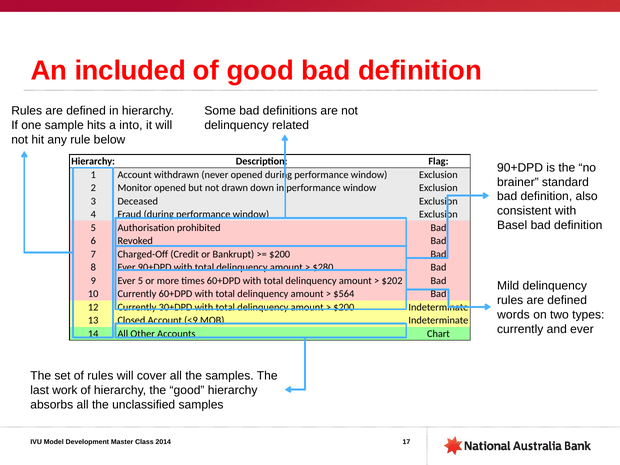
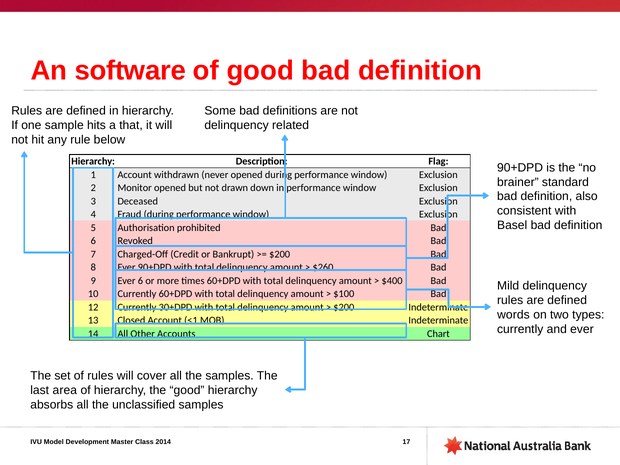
included: included -> software (130, 71)
into: into -> that (131, 125)
$280: $280 -> $260 (323, 268)
Ever 5: 5 -> 6 (140, 281)
$202: $202 -> $400 (392, 281)
$564: $564 -> $100 (344, 294)
<9: <9 -> <1 (191, 321)
work: work -> area (65, 390)
